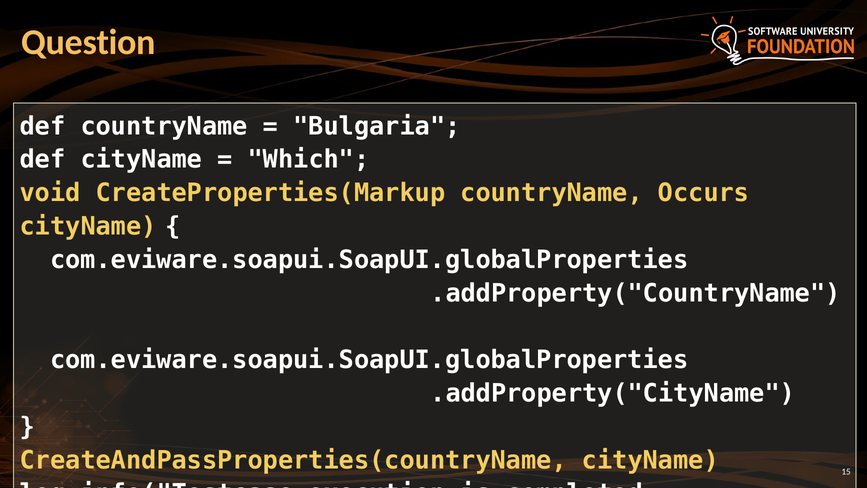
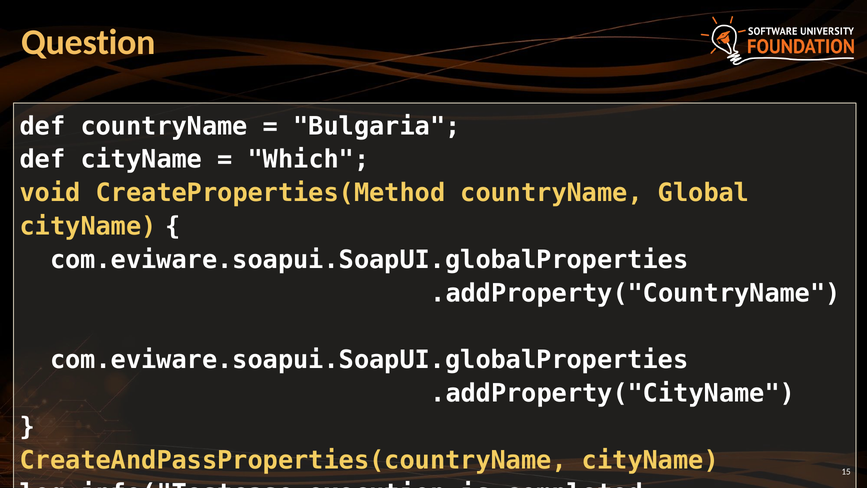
CreateProperties(Markup: CreateProperties(Markup -> CreateProperties(Method (271, 193)
Occurs: Occurs -> Global (704, 193)
